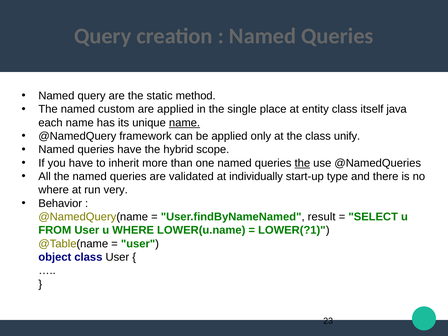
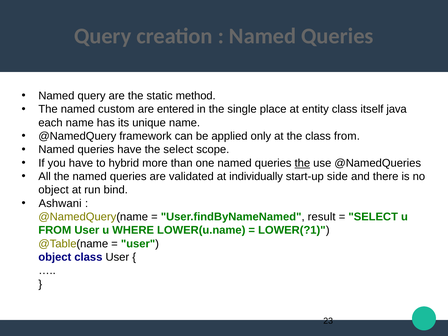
are applied: applied -> entered (176, 109)
name underline: present -> none (185, 123)
class unify: unify -> from (347, 136)
the hybrid: hybrid -> select (178, 150)
inherit: inherit -> hybrid (124, 163)
type: type -> side (337, 176)
where: where -> object (54, 190)
very: very -> bind (116, 190)
Behavior: Behavior -> Ashwani (60, 203)
